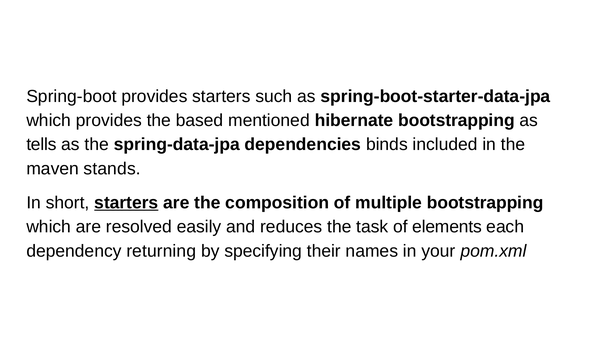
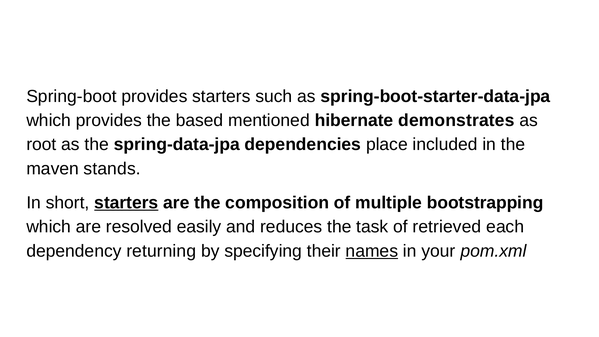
hibernate bootstrapping: bootstrapping -> demonstrates (456, 120)
tells: tells -> root (41, 145)
binds: binds -> place (387, 145)
elements: elements -> retrieved (447, 227)
names underline: none -> present (372, 251)
